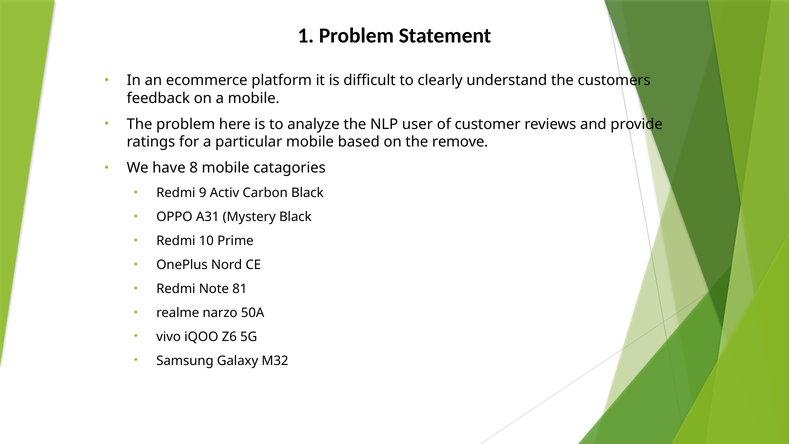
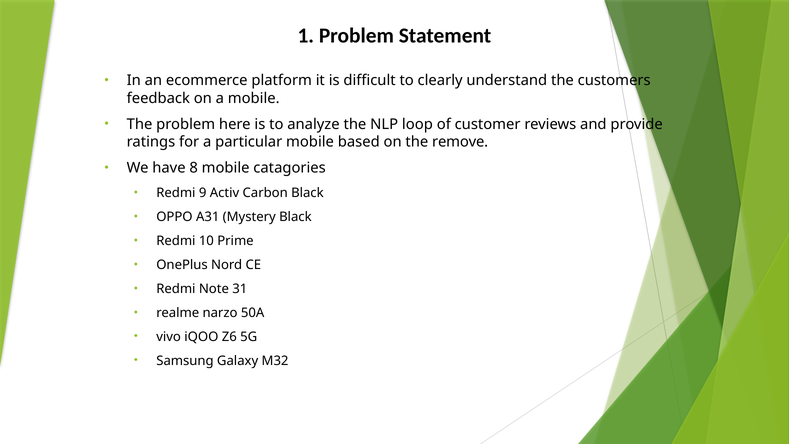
user: user -> loop (417, 124)
81: 81 -> 31 (240, 289)
